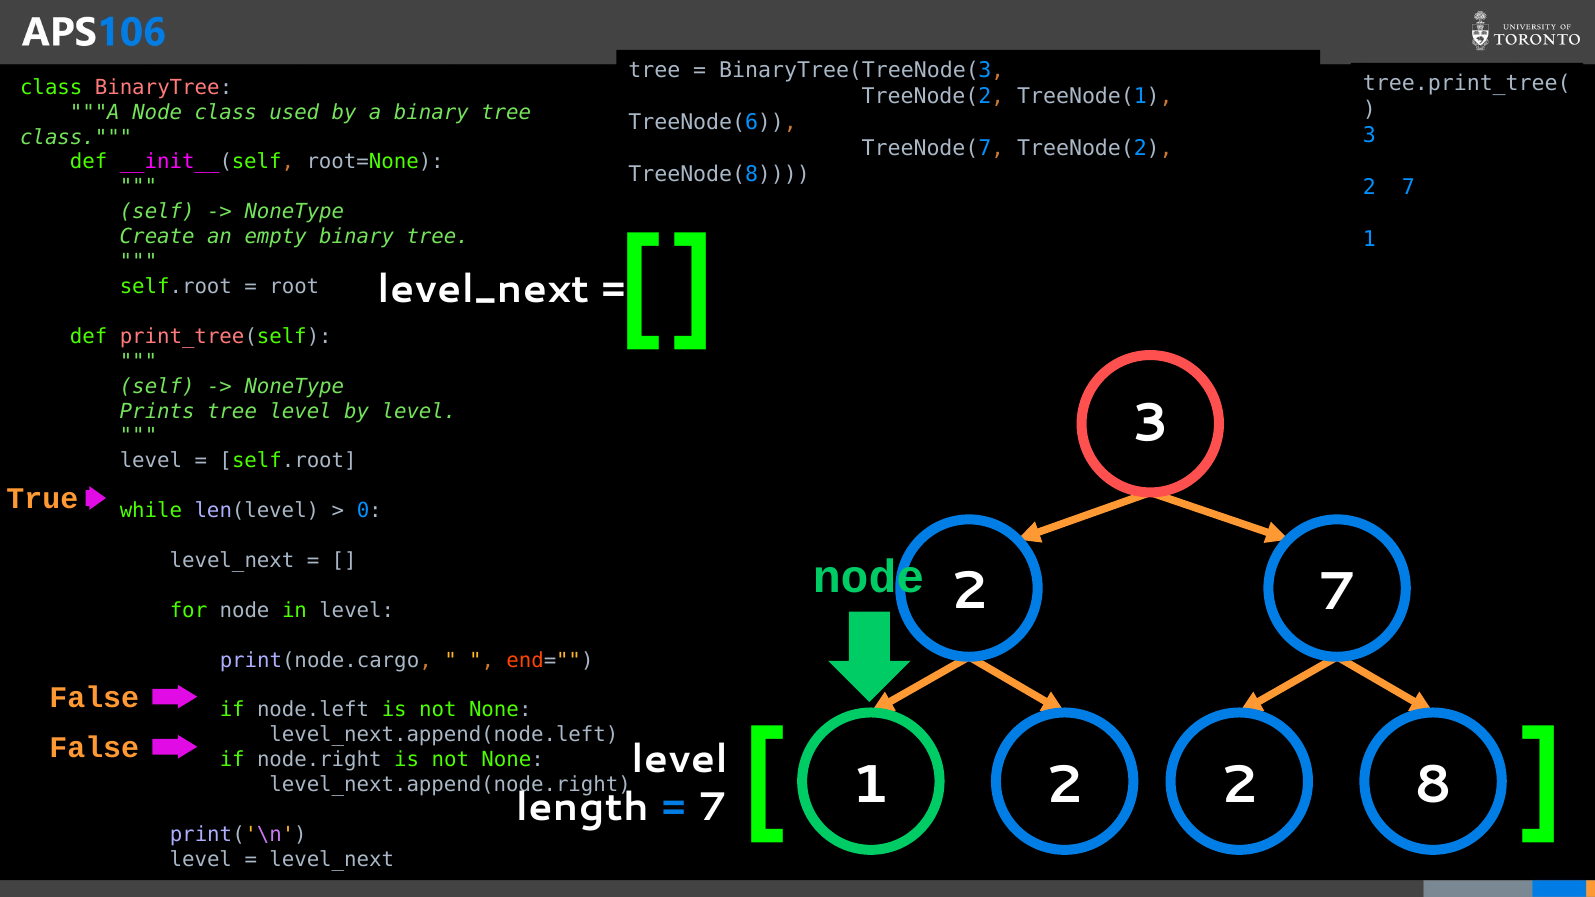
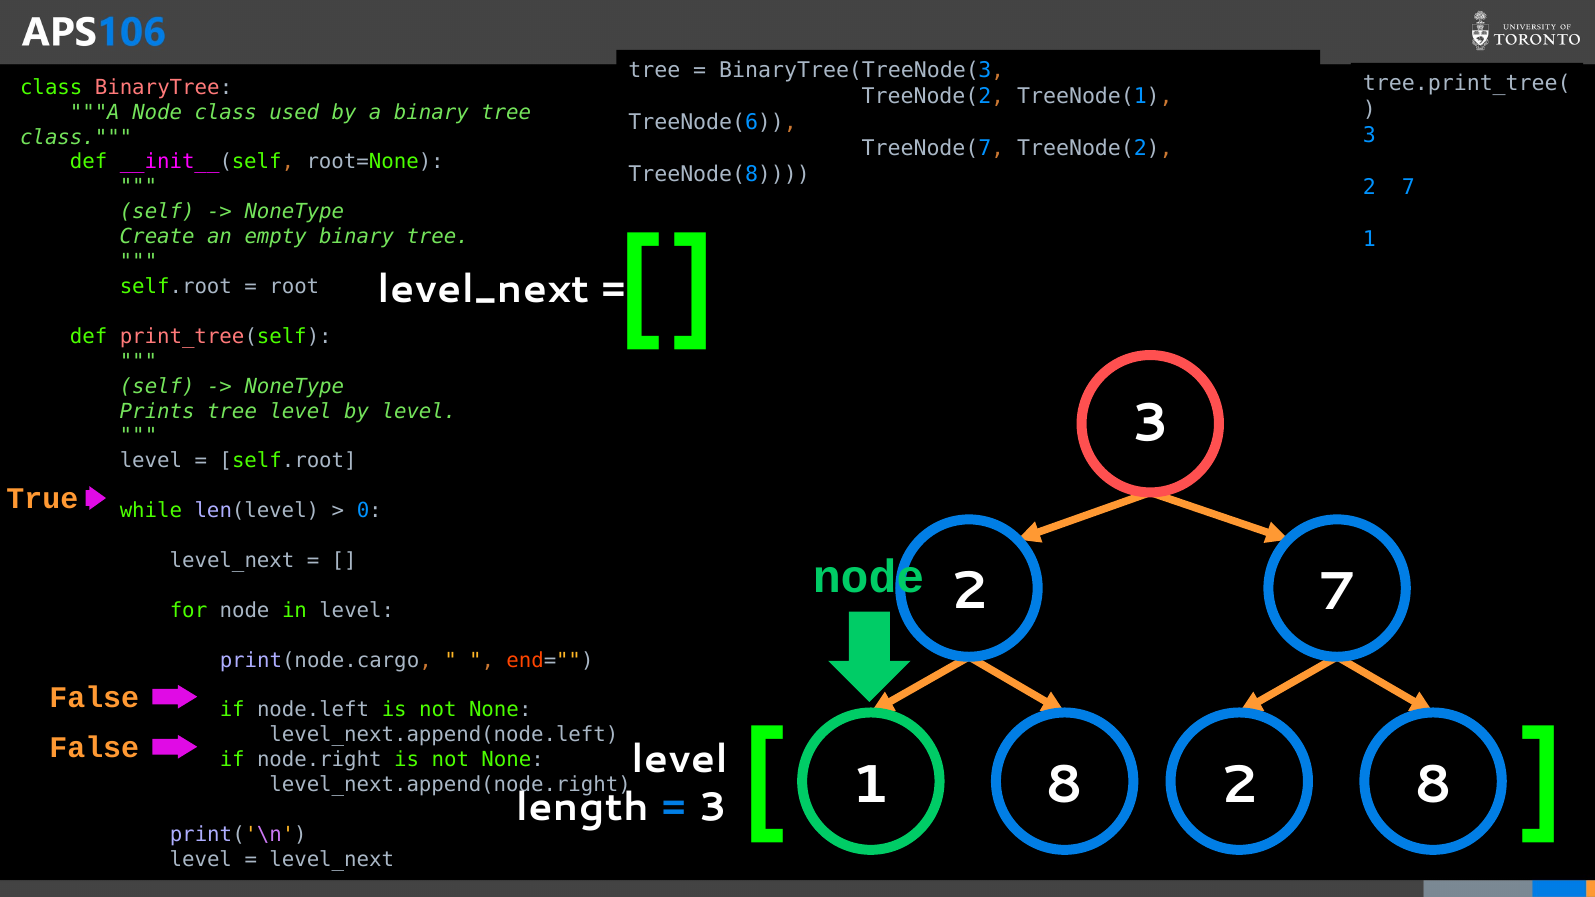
1 2: 2 -> 8 (1065, 785)
7: 7 -> 3 (713, 808)
